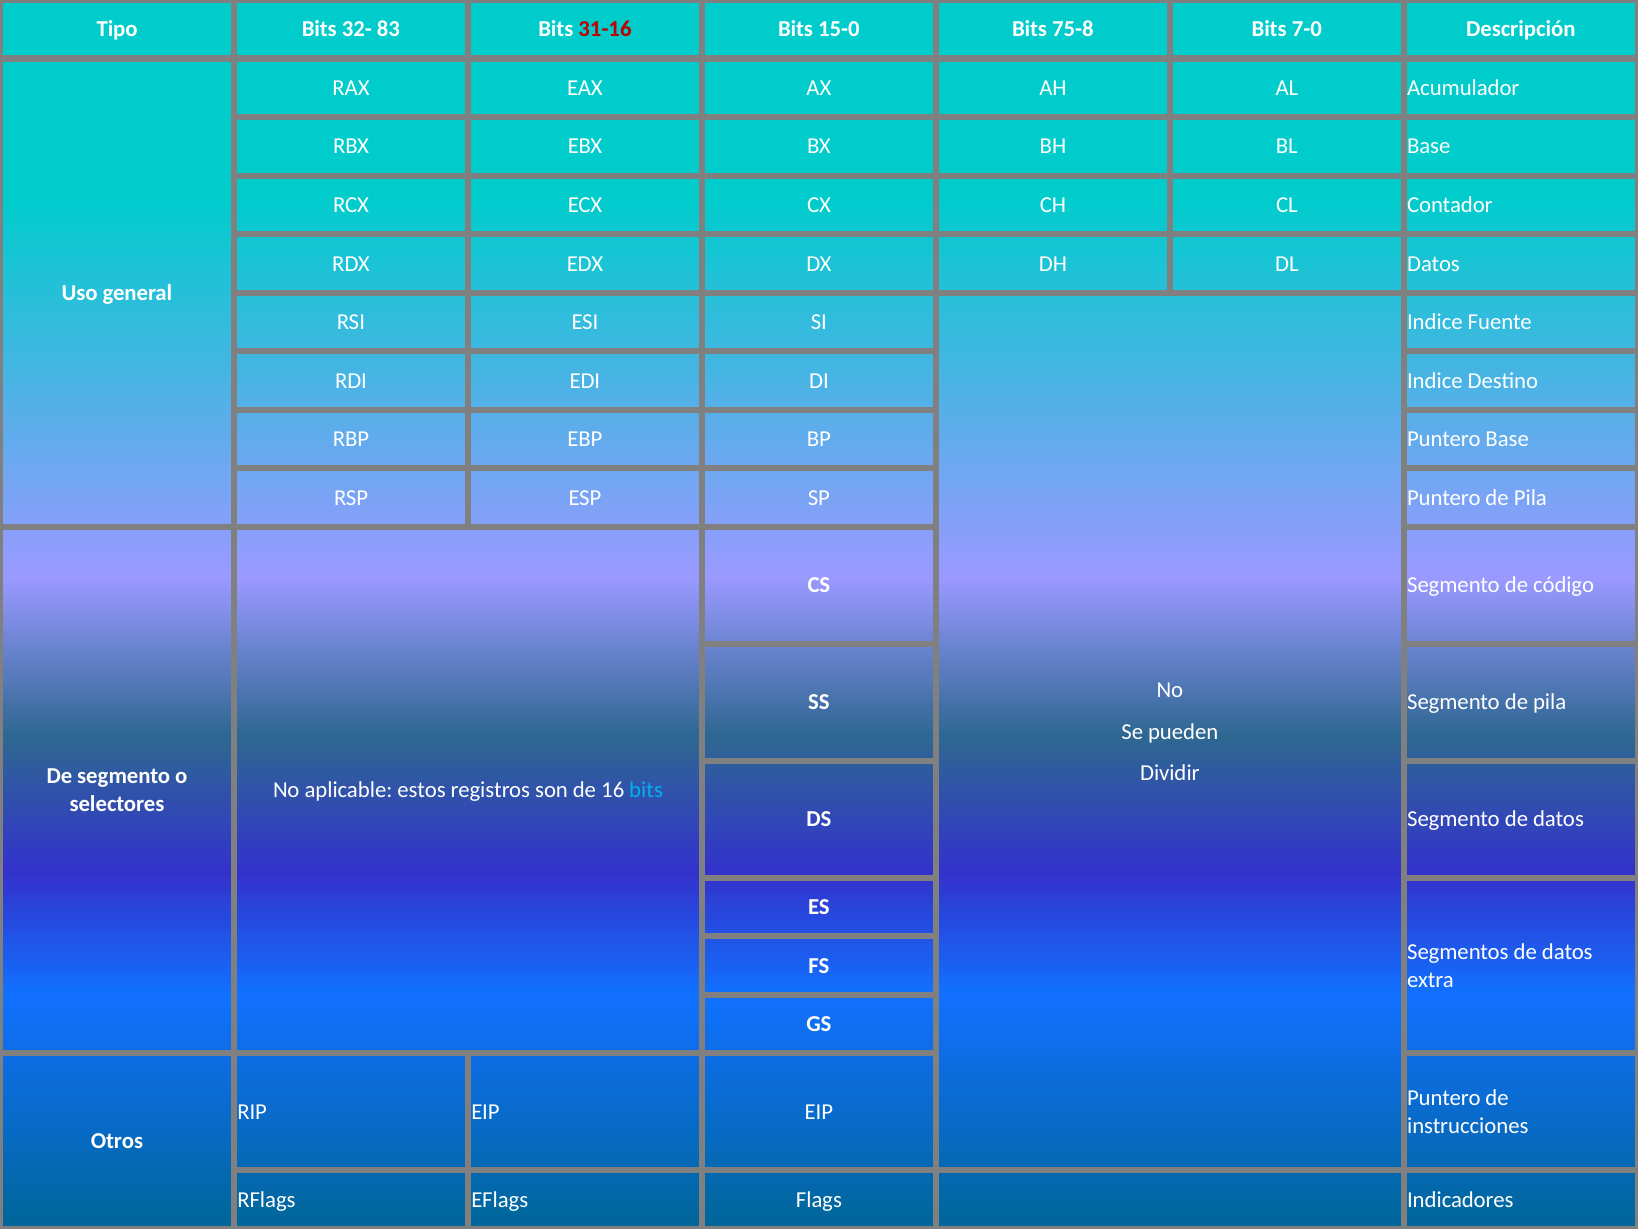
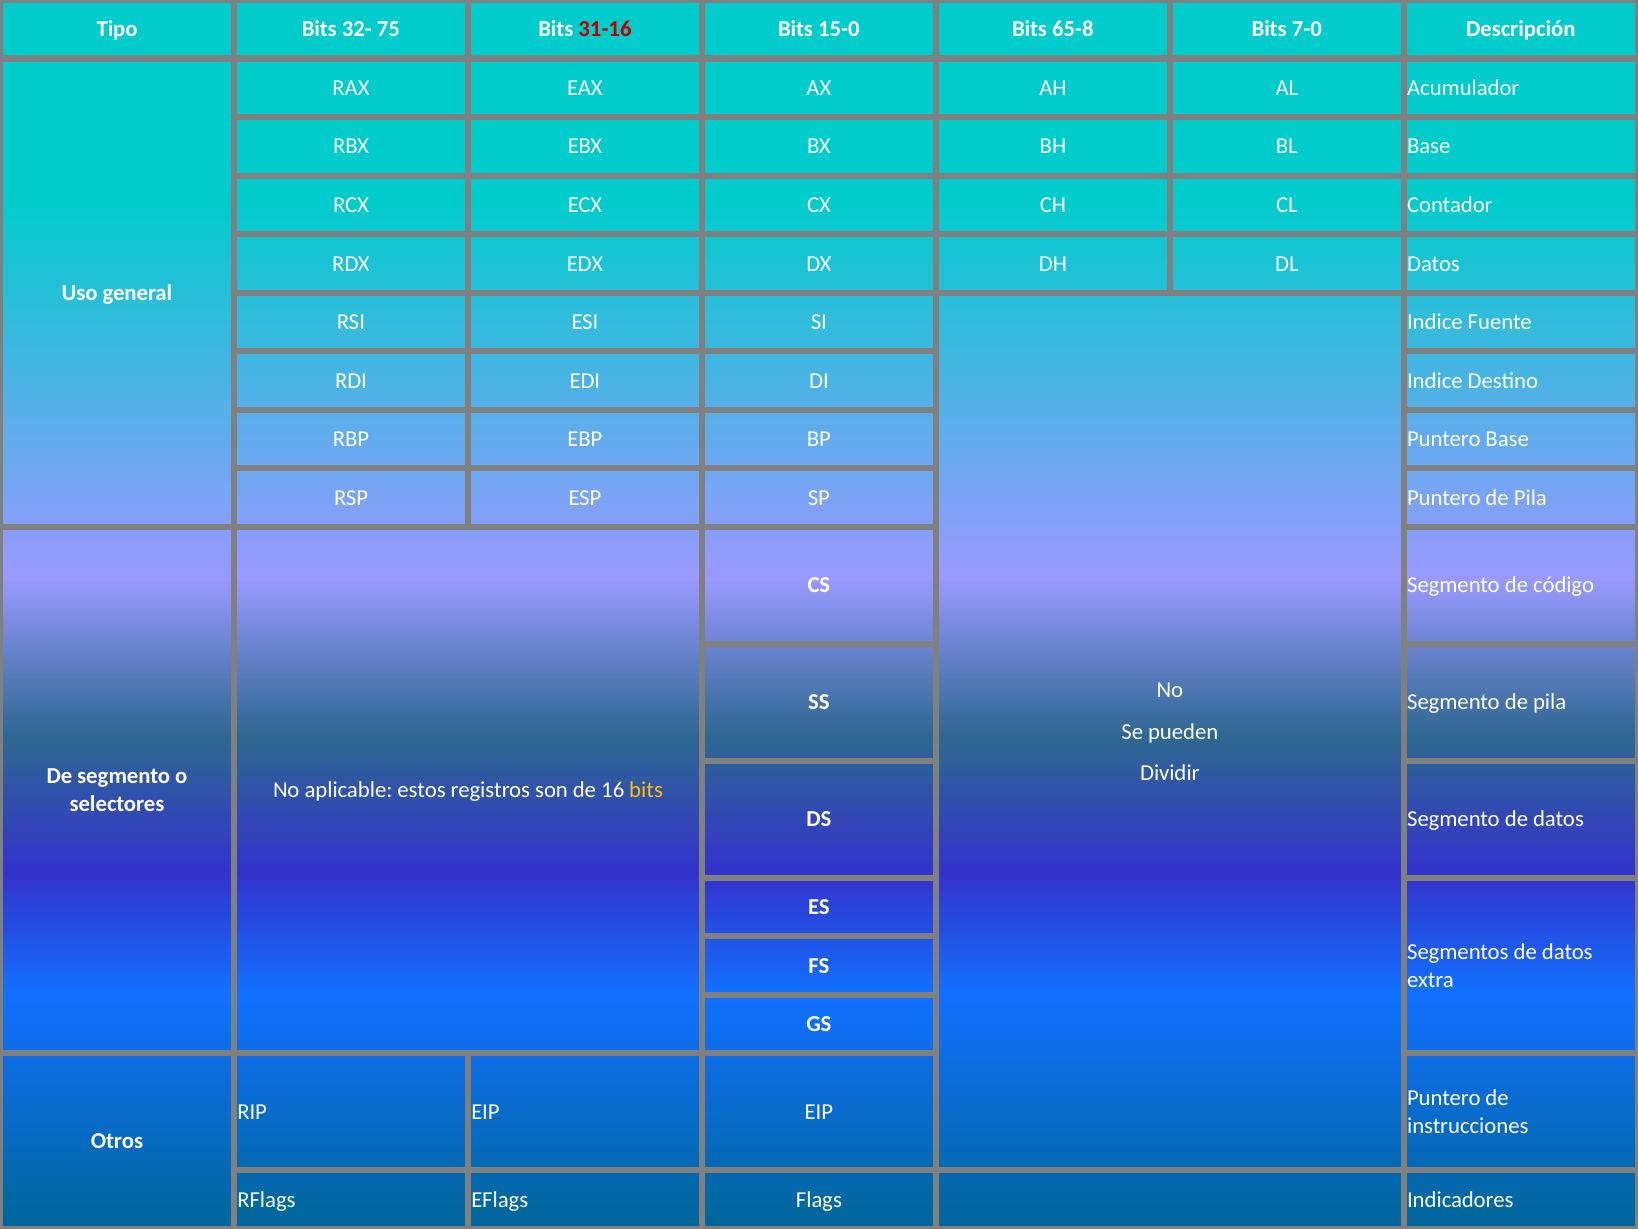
83: 83 -> 75 (388, 29)
75-8: 75-8 -> 65-8 (1073, 29)
bits colour: light blue -> yellow (646, 790)
